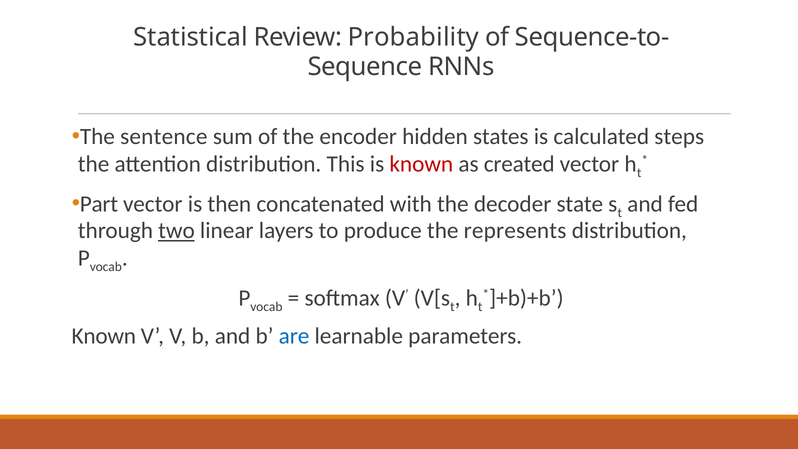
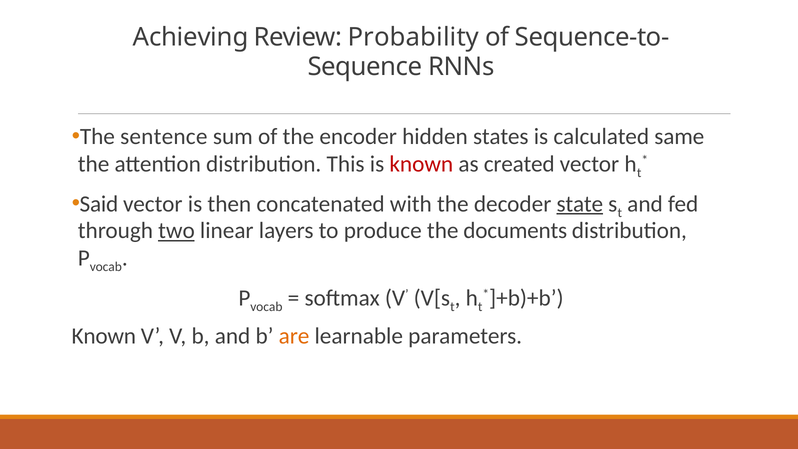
Statistical: Statistical -> Achieving (191, 37)
steps: steps -> same (679, 137)
Part: Part -> Said (99, 204)
state underline: none -> present (580, 204)
represents: represents -> documents (515, 231)
are colour: blue -> orange (294, 336)
